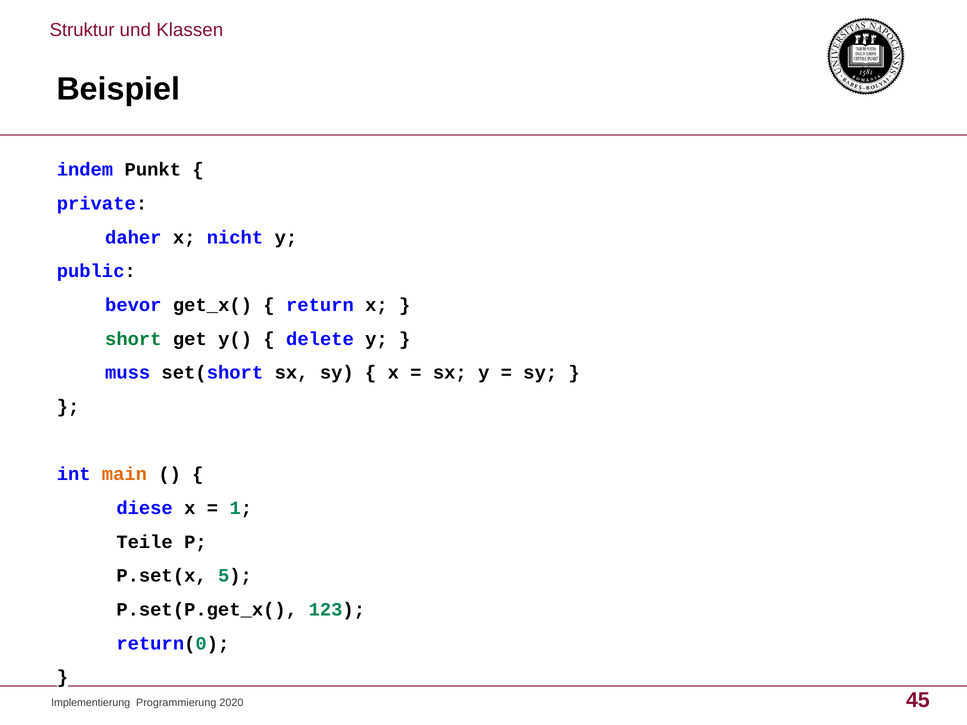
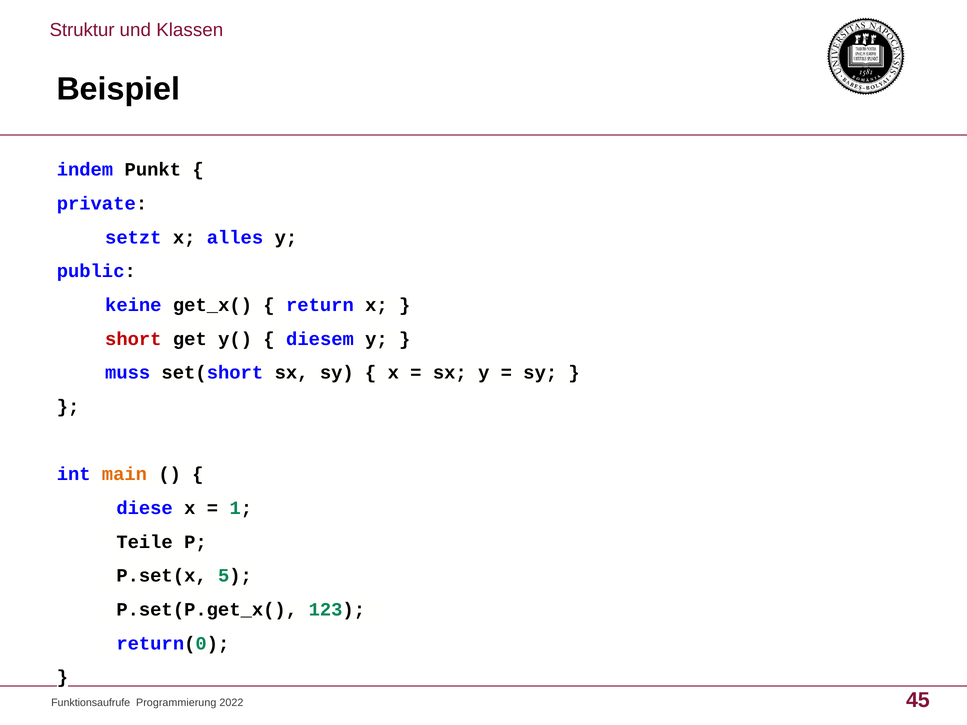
daher: daher -> setzt (133, 237)
nicht: nicht -> alles (235, 237)
bevor: bevor -> keine (133, 305)
short colour: green -> red (133, 339)
delete: delete -> diesem (320, 339)
Implementierung: Implementierung -> Funktionsaufrufe (91, 703)
2020: 2020 -> 2022 (231, 703)
